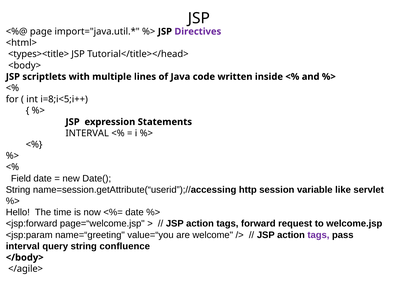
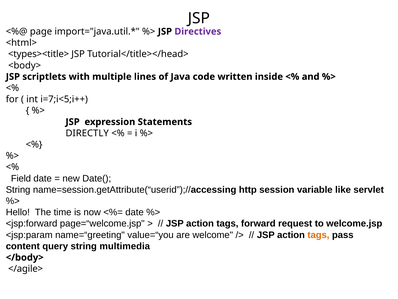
i=8;i<5;i++: i=8;i<5;i++ -> i=7;i<5;i++ (64, 99)
INTERVAL: INTERVAL -> DIRECTLY (87, 133)
tags colour: purple -> orange (318, 235)
interval: interval -> content (23, 246)
confluence: confluence -> multimedia (125, 246)
